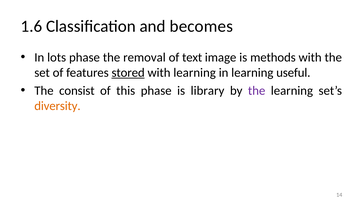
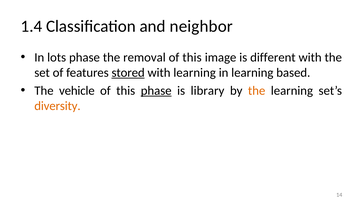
1.6: 1.6 -> 1.4 (31, 26)
becomes: becomes -> neighbor (201, 26)
text: text -> this (192, 57)
methods: methods -> different (273, 57)
useful: useful -> based (293, 73)
consist: consist -> vehicle (77, 91)
phase underline: none -> present (156, 91)
the colour: purple -> orange (257, 91)
